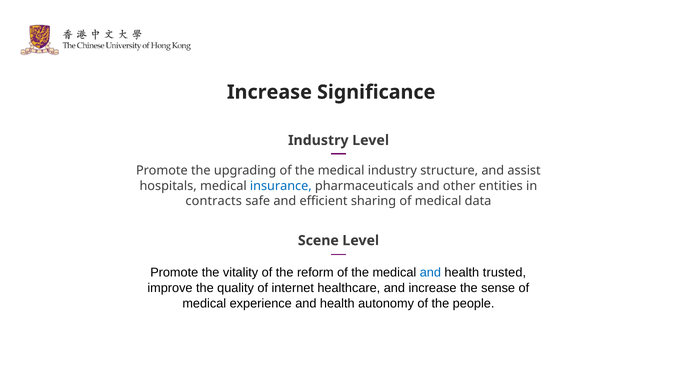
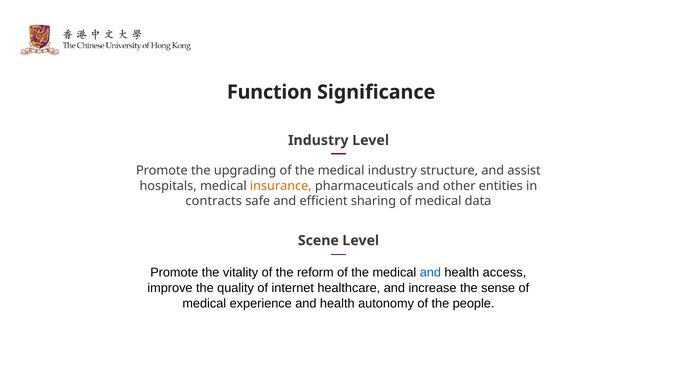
Increase: Increase -> Function (270, 92)
insurance colour: blue -> orange (281, 186)
trusted: trusted -> access (505, 272)
